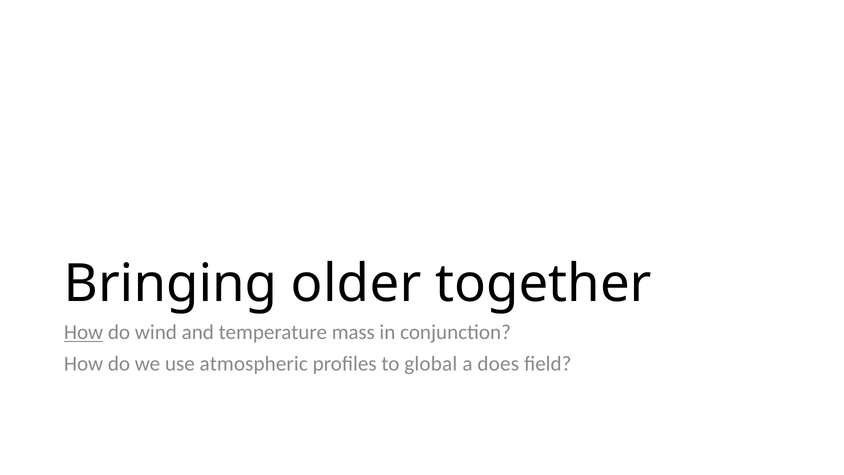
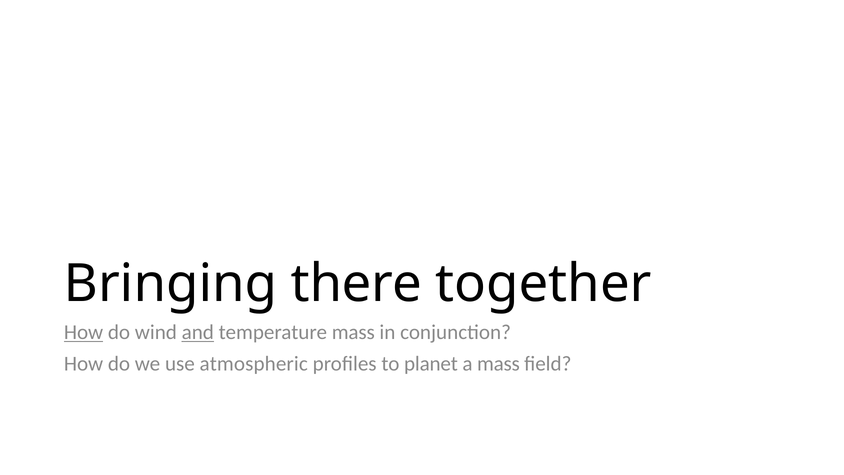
older: older -> there (357, 284)
and underline: none -> present (198, 332)
global: global -> planet (431, 364)
a does: does -> mass (498, 364)
